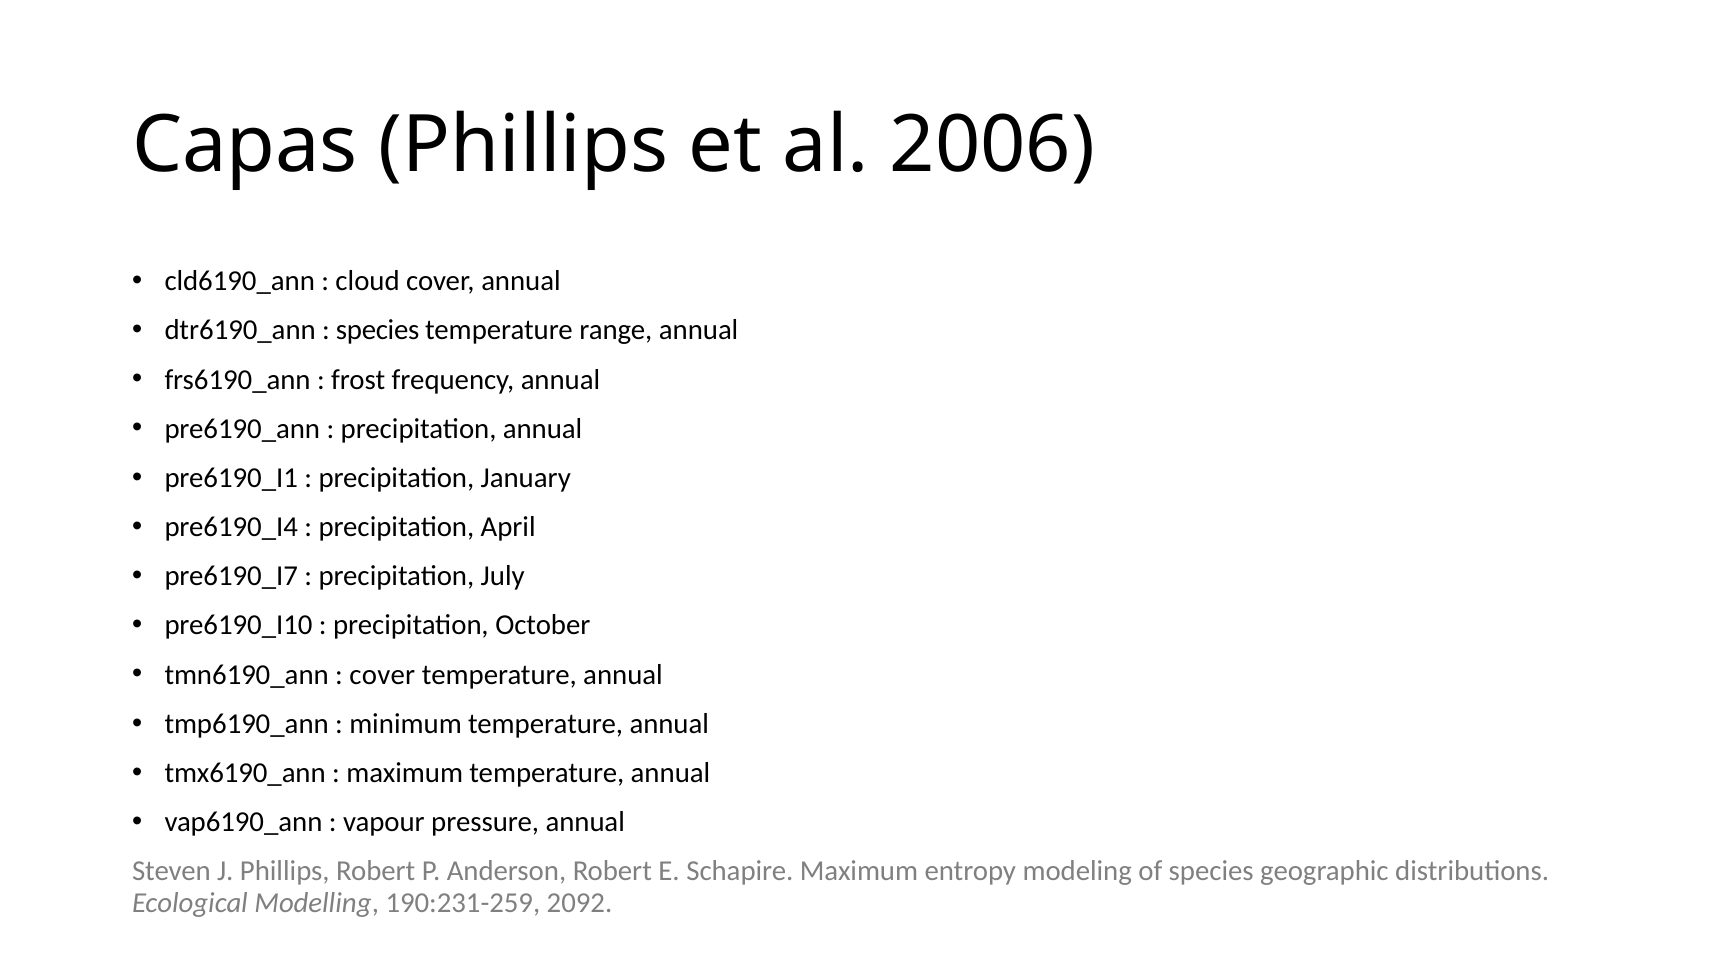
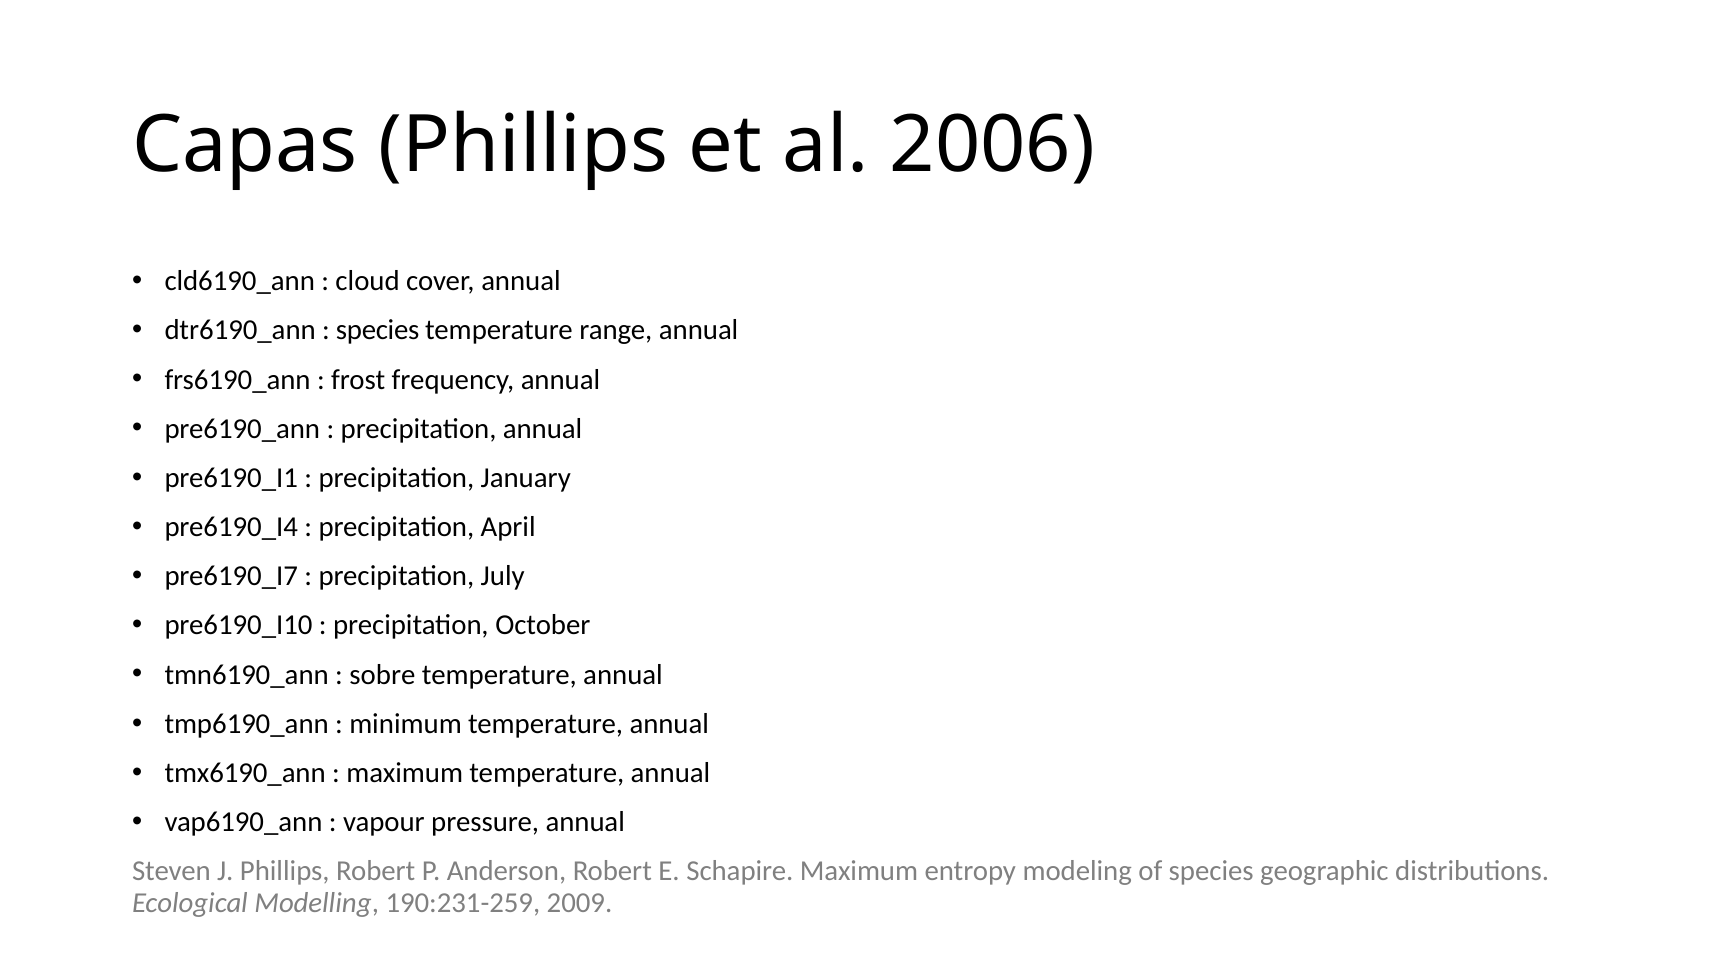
cover: cover -> sobre (382, 675)
2092: 2092 -> 2009 (580, 903)
